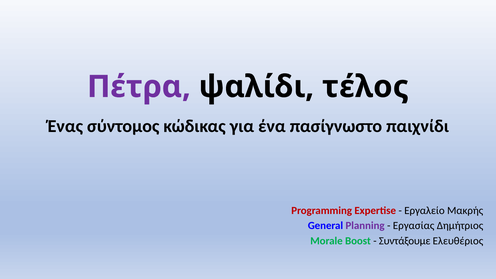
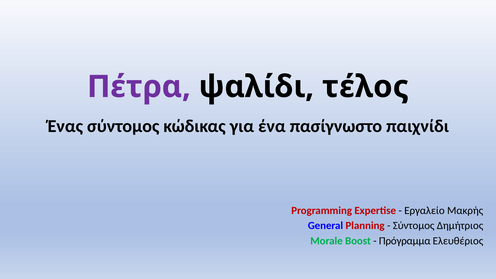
Planning colour: purple -> red (365, 226)
Εργασίας: Εργασίας -> Σύντομος (414, 226)
Συντάξουμε: Συντάξουμε -> Πρόγραμμα (405, 241)
